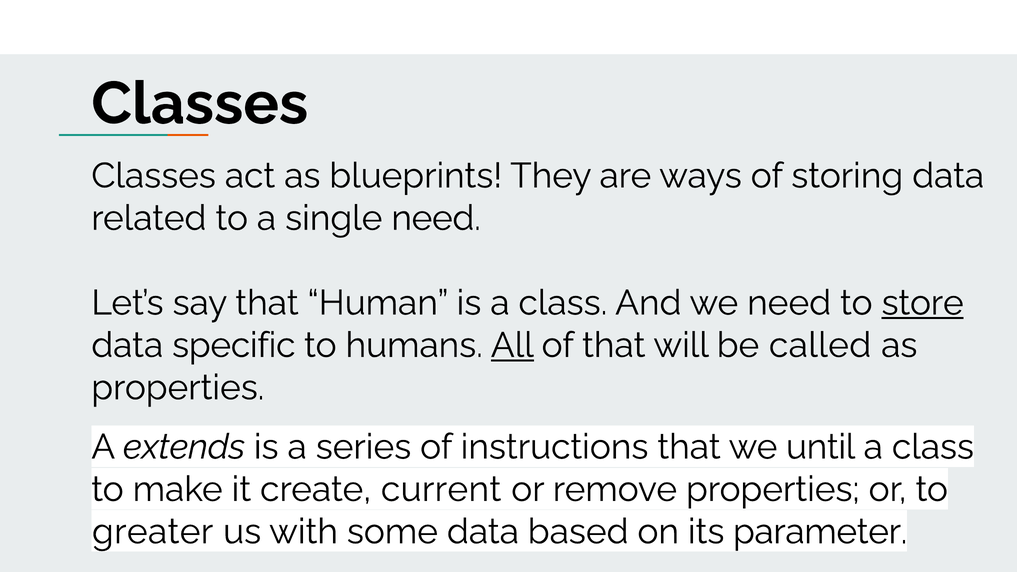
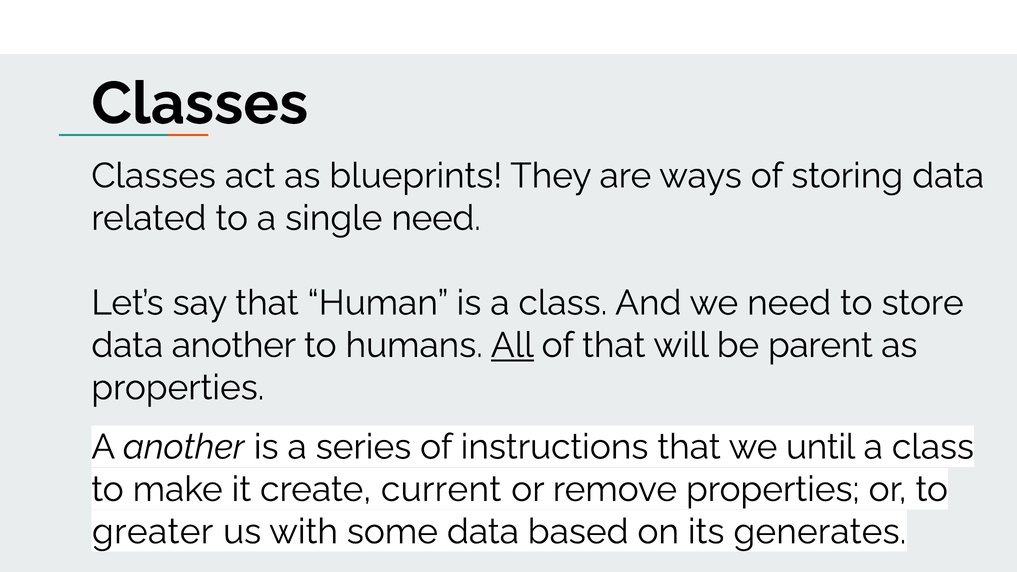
store underline: present -> none (923, 303)
data specific: specific -> another (234, 345)
called: called -> parent (820, 345)
A extends: extends -> another (184, 447)
parameter: parameter -> generates (820, 532)
